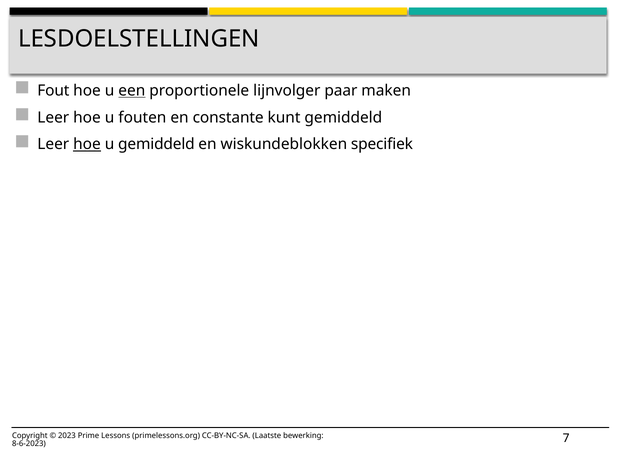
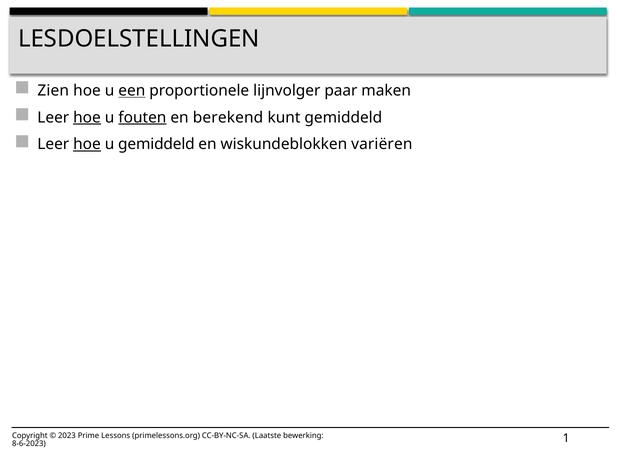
Fout: Fout -> Zien (53, 90)
hoe underline: none -> present (87, 117)
fouten underline: none -> present (142, 117)
constante: constante -> berekend (228, 117)
specifiek: specifiek -> variëren (382, 144)
7: 7 -> 1 (566, 438)
